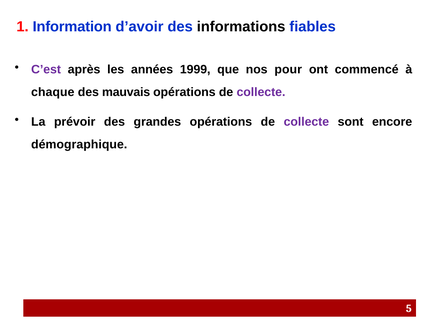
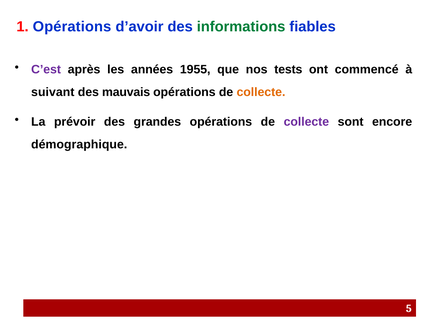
1 Information: Information -> Opérations (72, 27)
informations colour: black -> green (241, 27)
1999: 1999 -> 1955 (195, 69)
pour: pour -> tests (288, 69)
chaque: chaque -> suivant (53, 92)
collecte colour: purple -> orange (261, 92)
